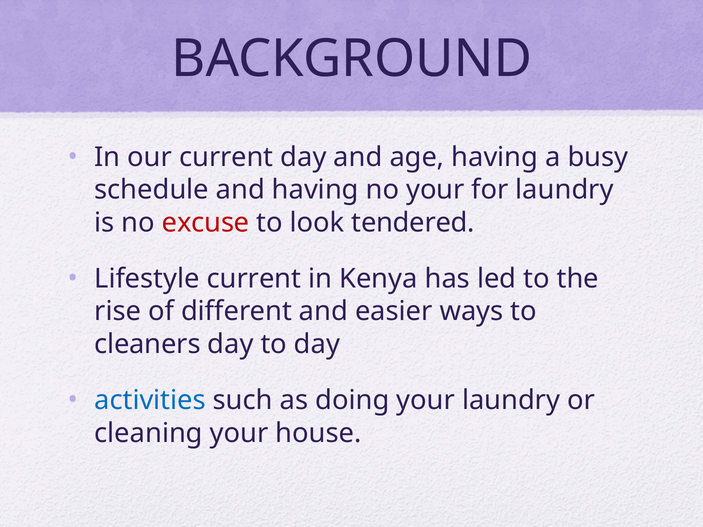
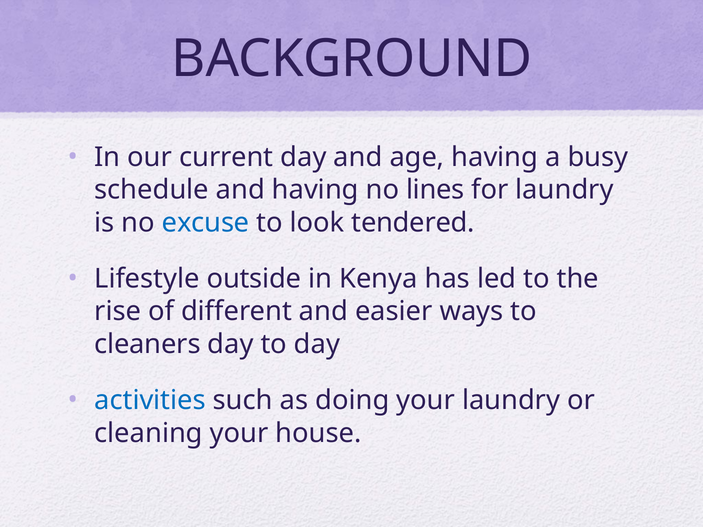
no your: your -> lines (435, 190)
excuse colour: red -> blue (206, 223)
Lifestyle current: current -> outside (254, 279)
